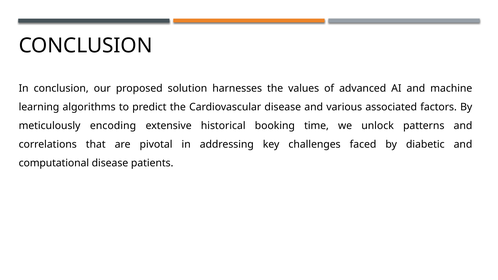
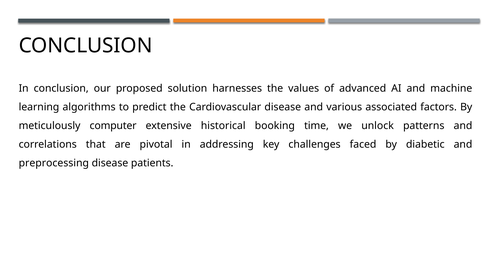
encoding: encoding -> computer (113, 126)
computational: computational -> preprocessing (54, 163)
